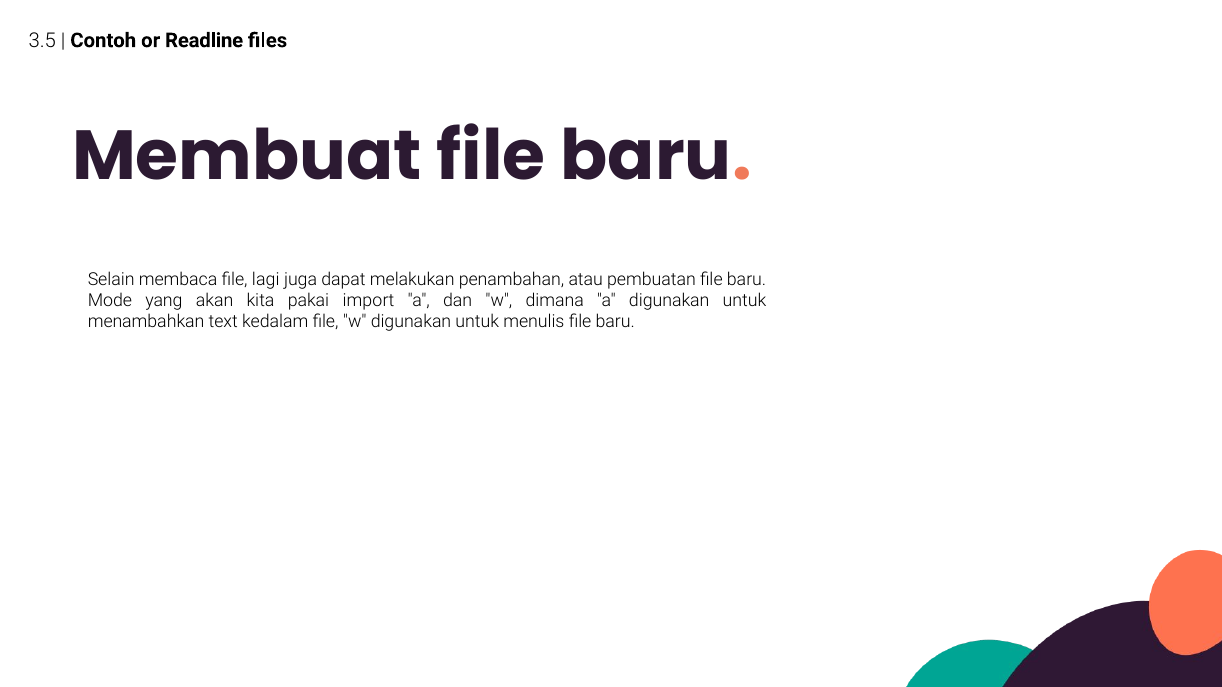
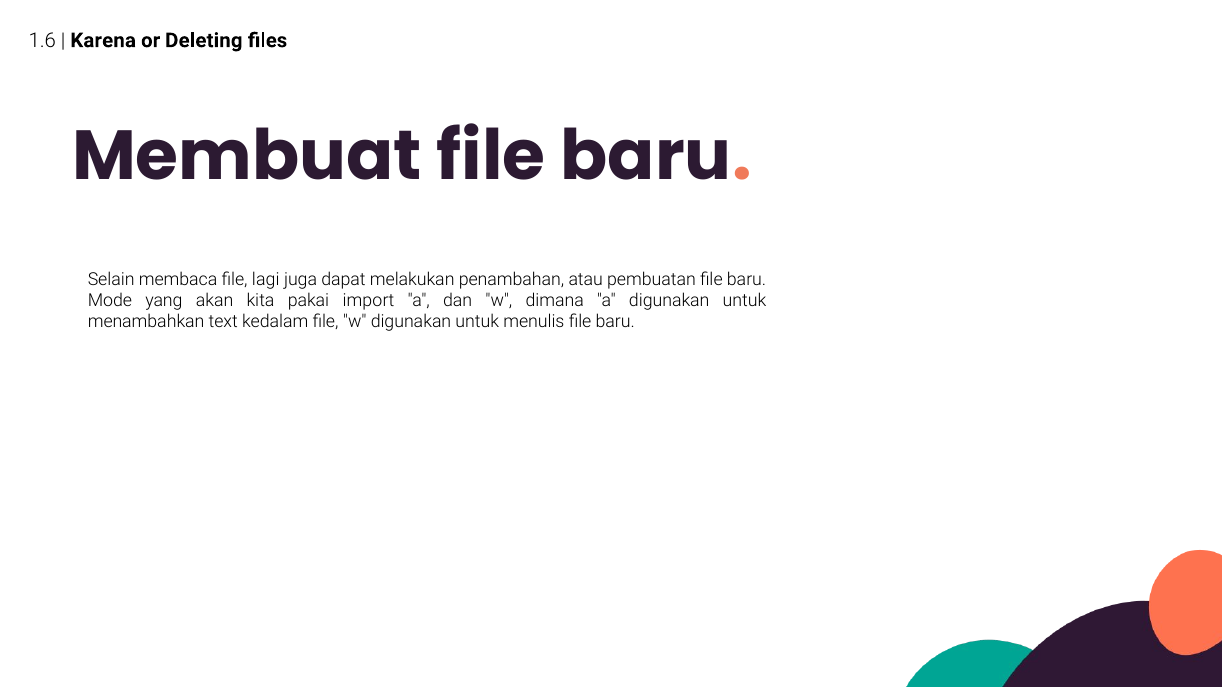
3.5: 3.5 -> 1.6 (42, 40)
Contoh: Contoh -> Karena (103, 40)
Readline: Readline -> Deleting (204, 40)
